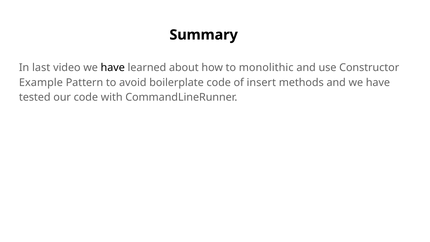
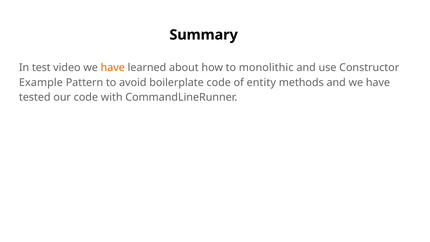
last: last -> test (41, 68)
have colour: black -> orange (113, 68)
insert: insert -> entity (261, 82)
